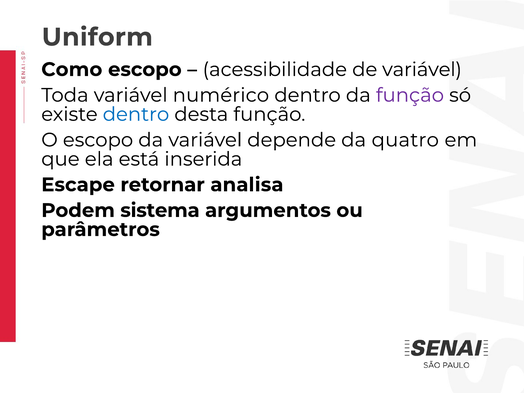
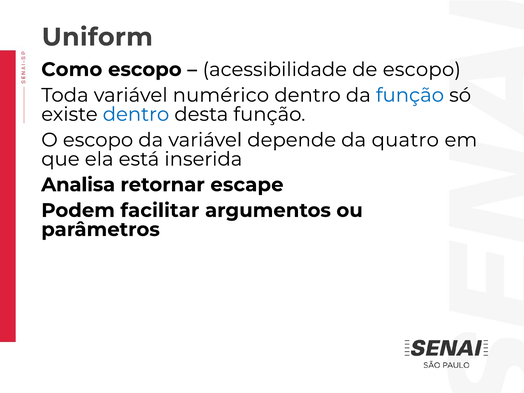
de variável: variável -> escopo (422, 70)
função colour: purple -> blue (410, 95)
Escape: Escape -> Analisa (78, 185)
analisa: analisa -> escape (247, 185)
sistema: sistema -> facilitar (160, 210)
